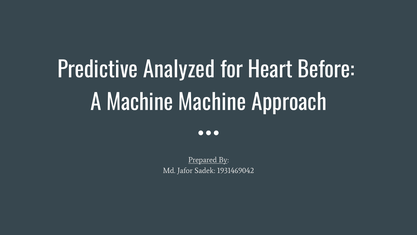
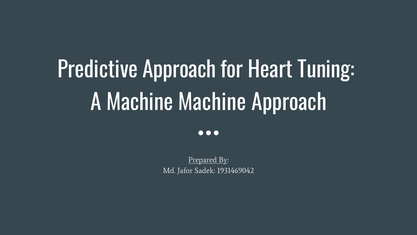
Predictive Analyzed: Analyzed -> Approach (179, 70)
Before: Before -> Tuning (326, 70)
